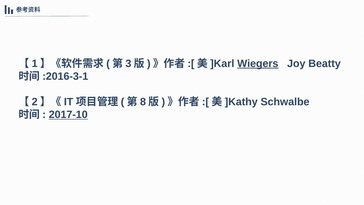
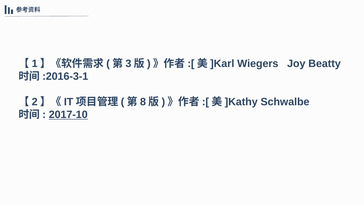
Wiegers underline: present -> none (258, 64)
